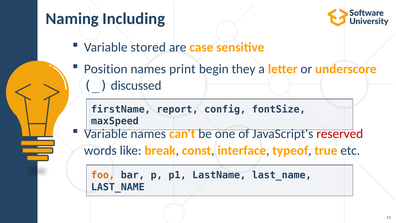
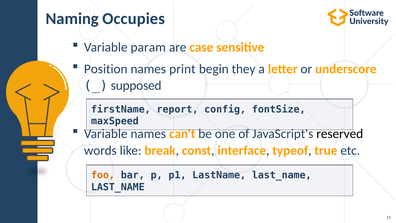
Including: Including -> Occupies (134, 19)
stored: stored -> param (148, 47)
discussed: discussed -> supposed (136, 85)
reserved colour: red -> black (340, 134)
